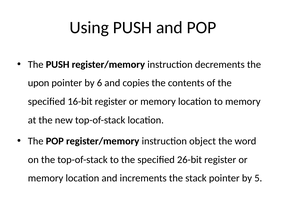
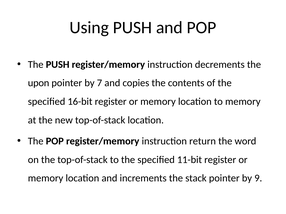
6: 6 -> 7 (99, 83)
object: object -> return (203, 141)
26-bit: 26-bit -> 11-bit (190, 160)
5: 5 -> 9 (258, 179)
